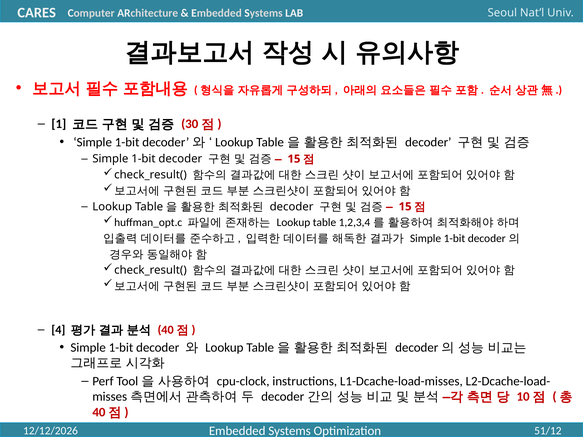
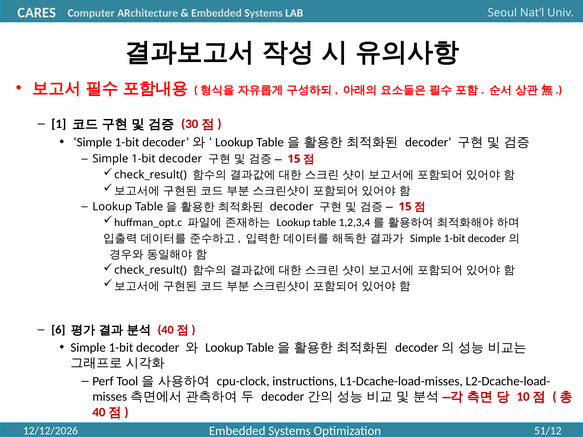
4: 4 -> 6 (58, 330)
